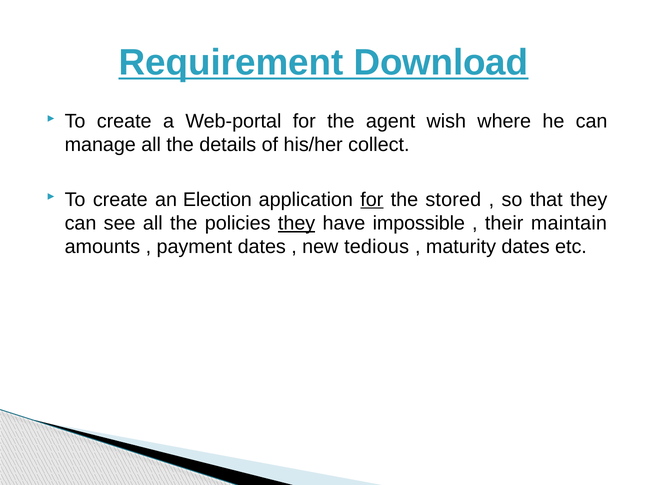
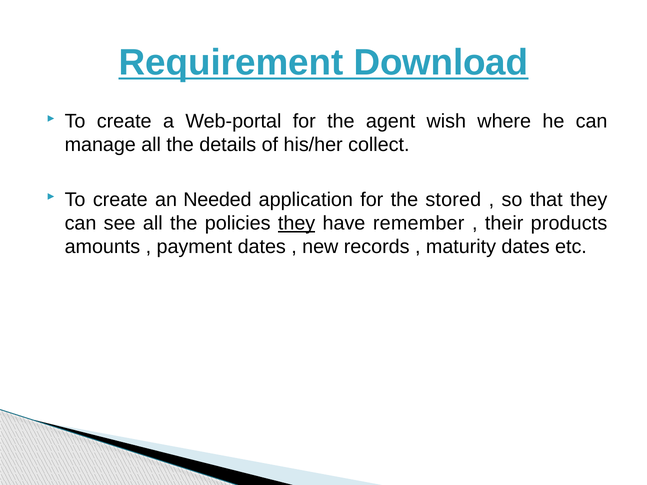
Election: Election -> Needed (217, 200)
for underline: present -> none (372, 200)
impossible: impossible -> remember (419, 223)
maintain: maintain -> products (569, 223)
tedious: tedious -> records (377, 247)
